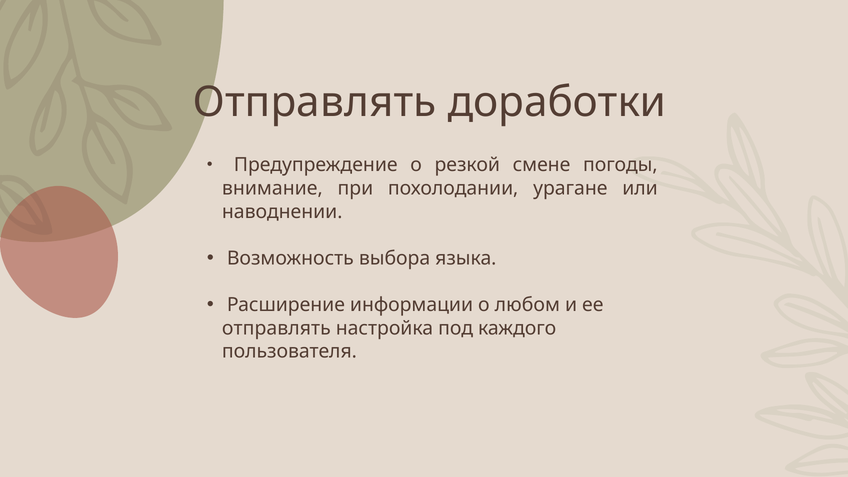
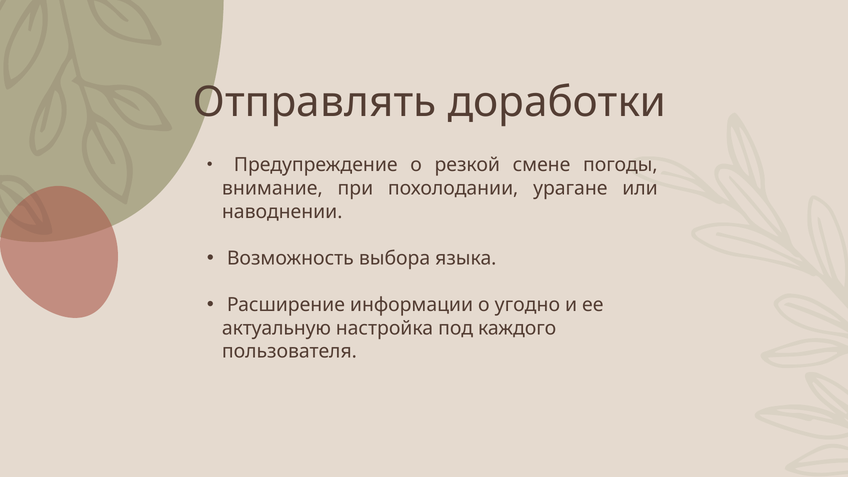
любом: любом -> угодно (527, 305)
отправлять: отправлять -> актуальную (276, 328)
